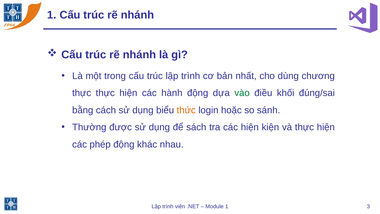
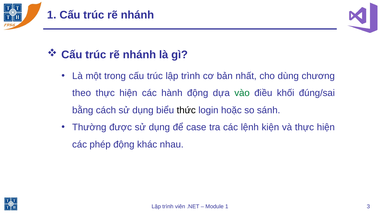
thực: thực -> theo (82, 93)
thức colour: orange -> black (186, 110)
sách: sách -> case (196, 127)
các hiện: hiện -> lệnh (250, 127)
